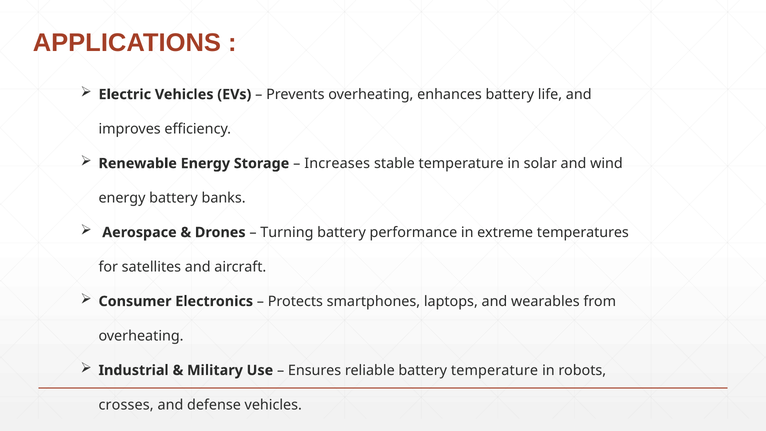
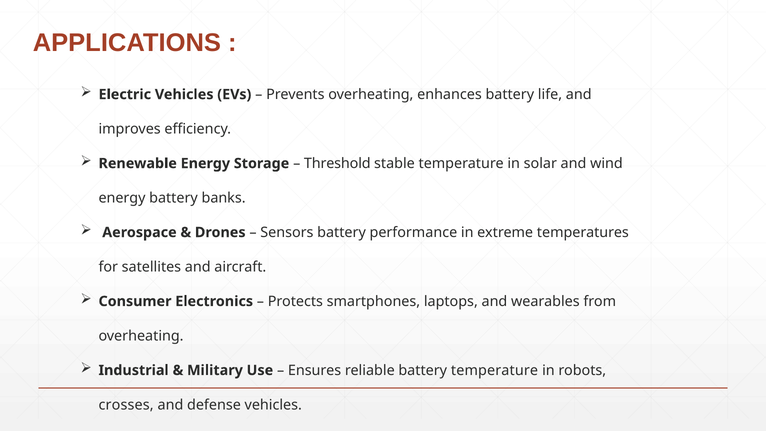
Increases: Increases -> Threshold (337, 163)
Turning: Turning -> Sensors (287, 232)
